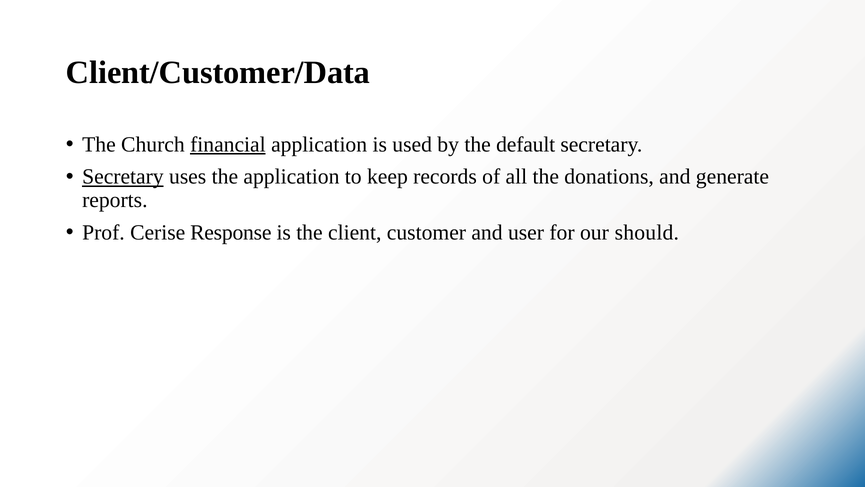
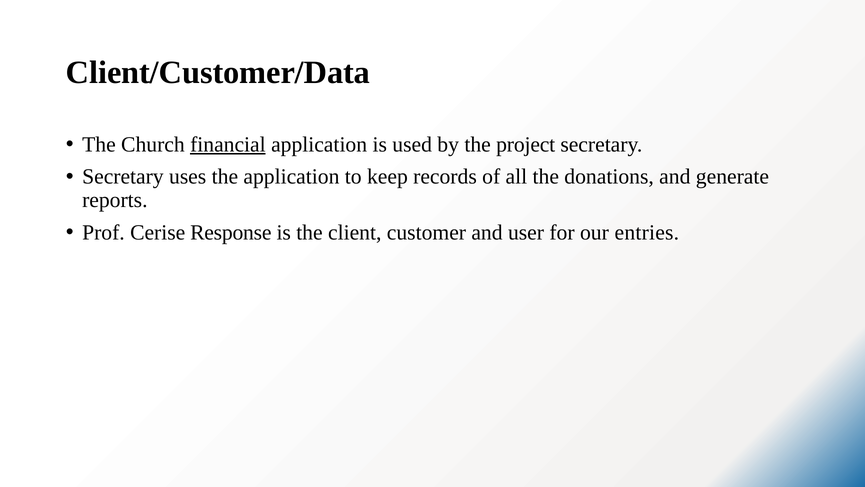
default: default -> project (526, 144)
Secretary underline: present -> none (123, 177)
should: should -> entries (647, 232)
